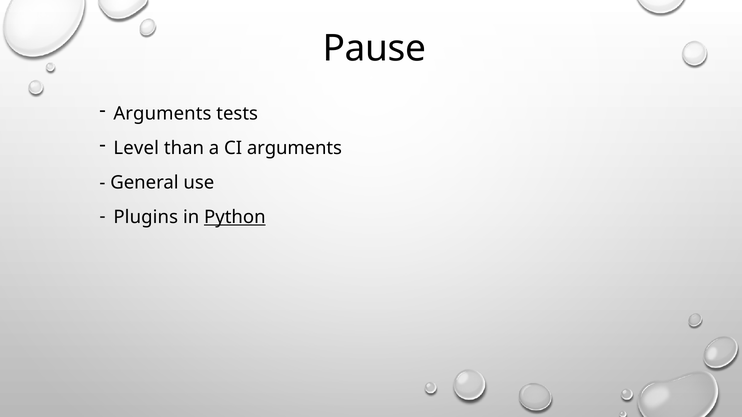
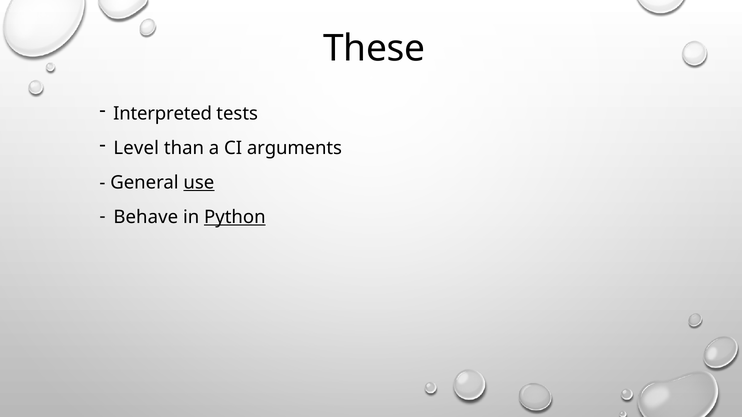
Pause: Pause -> These (374, 49)
Arguments: Arguments -> Interpreted (163, 114)
use underline: none -> present (199, 183)
Plugins: Plugins -> Behave (146, 217)
